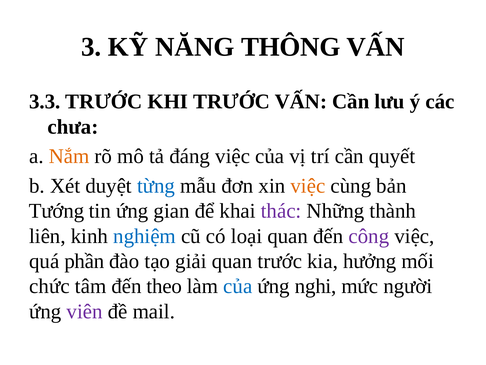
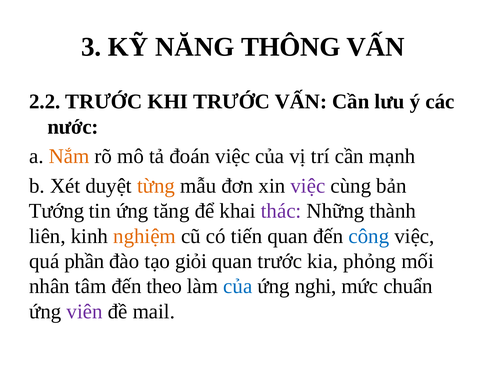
3.3: 3.3 -> 2.2 (45, 102)
chưa: chưa -> nước (73, 127)
đáng: đáng -> đoán (190, 156)
quyết: quyết -> mạnh (392, 156)
từng colour: blue -> orange (156, 186)
việc colour: orange -> purple (308, 186)
gian: gian -> tăng (172, 211)
nghiệm colour: blue -> orange (145, 236)
loại: loại -> tiến (247, 236)
công colour: purple -> blue (369, 236)
giải: giải -> giỏi (191, 261)
hưởng: hưởng -> phỏng (370, 261)
chức: chức -> nhân (49, 286)
người: người -> chuẩn (408, 286)
